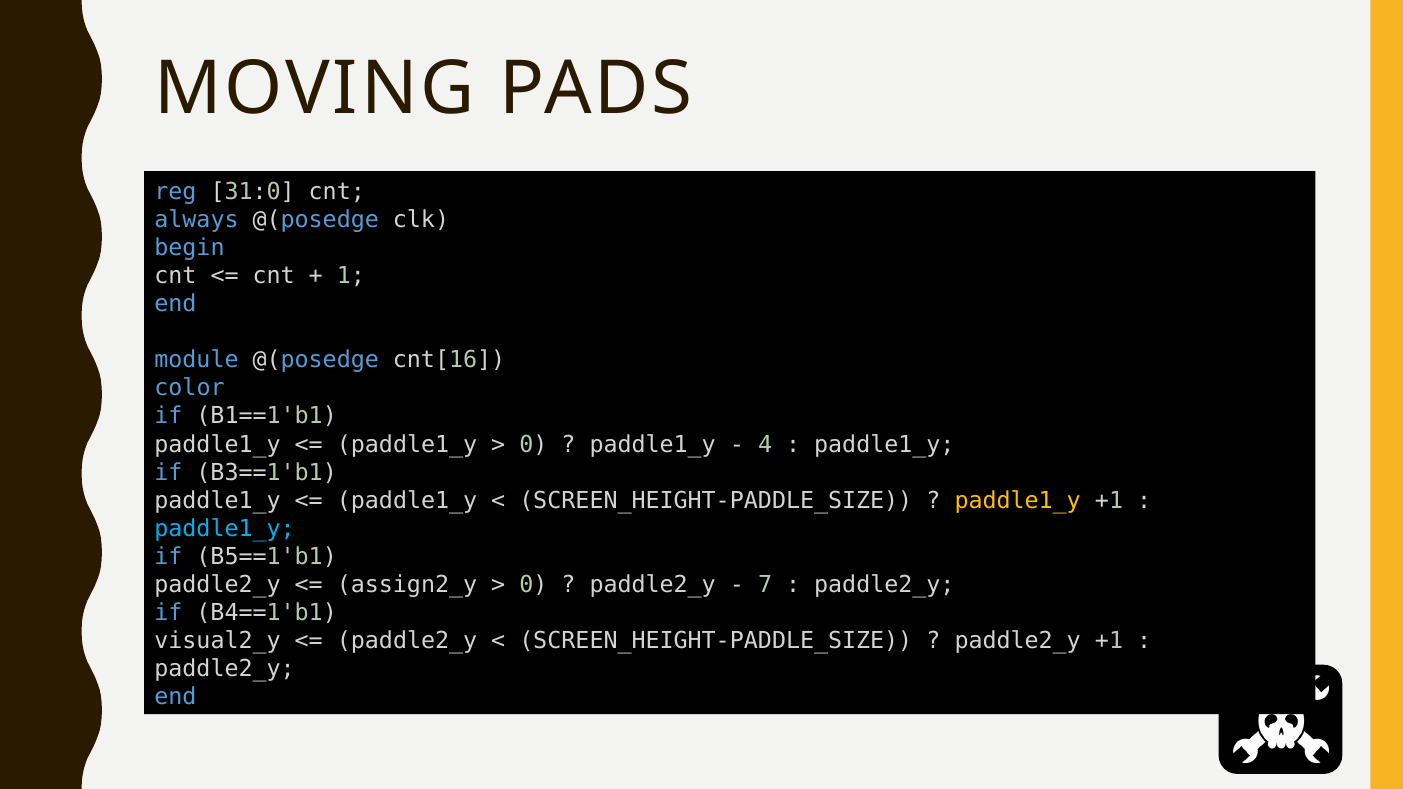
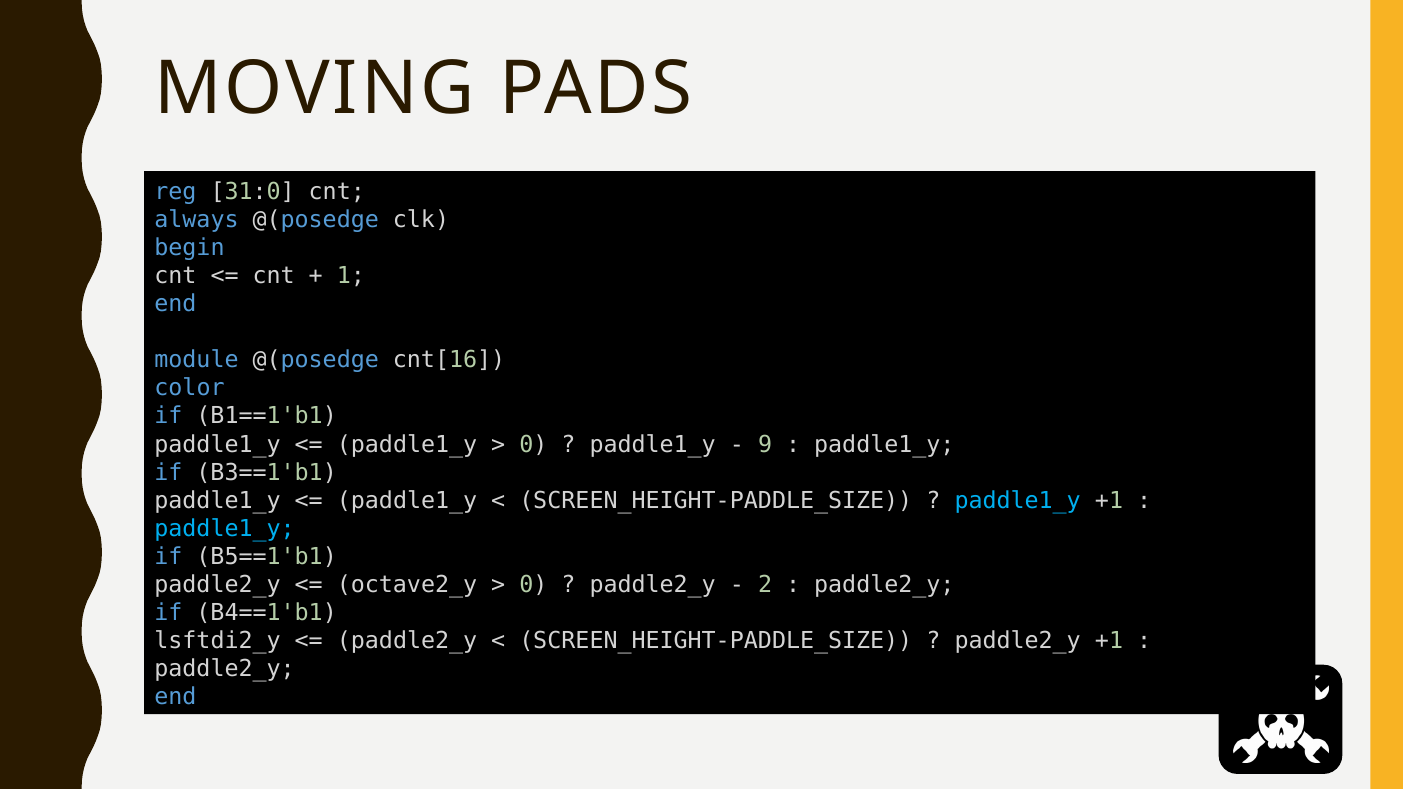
4: 4 -> 9 (765, 444)
paddle1_y colour: yellow -> light blue (1018, 501)
assign2_y: assign2_y -> octave2_y (407, 585)
7: 7 -> 2 (765, 585)
visual2_y: visual2_y -> lsftdi2_y (218, 641)
